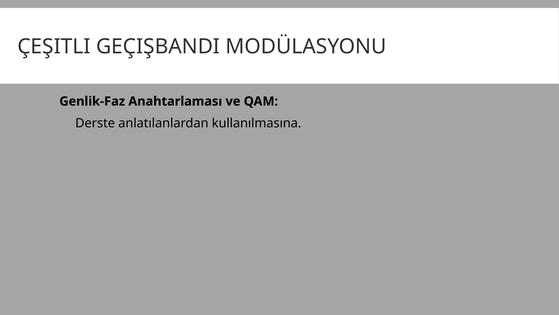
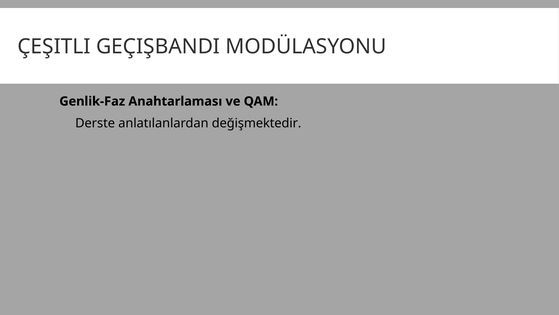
kullanılmasına: kullanılmasına -> değişmektedir (257, 123)
